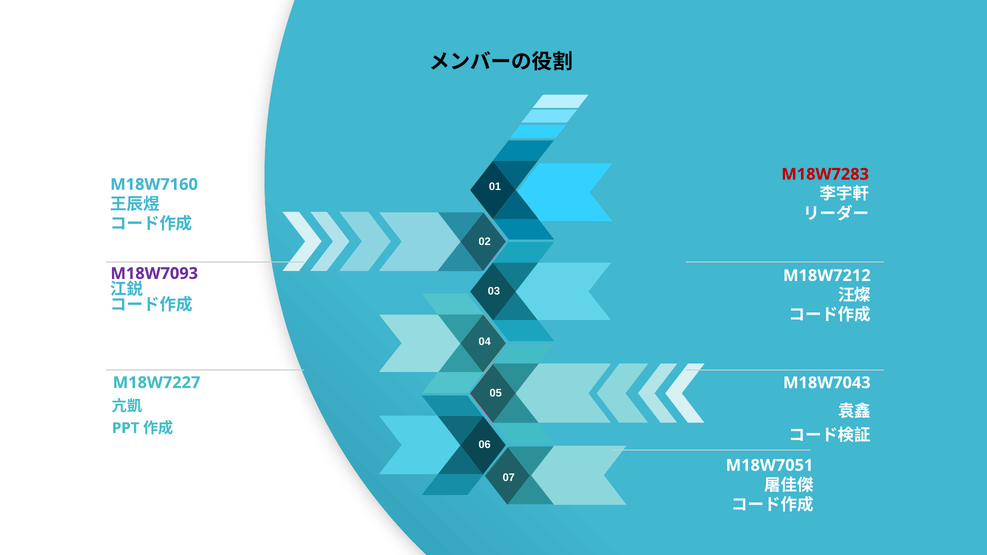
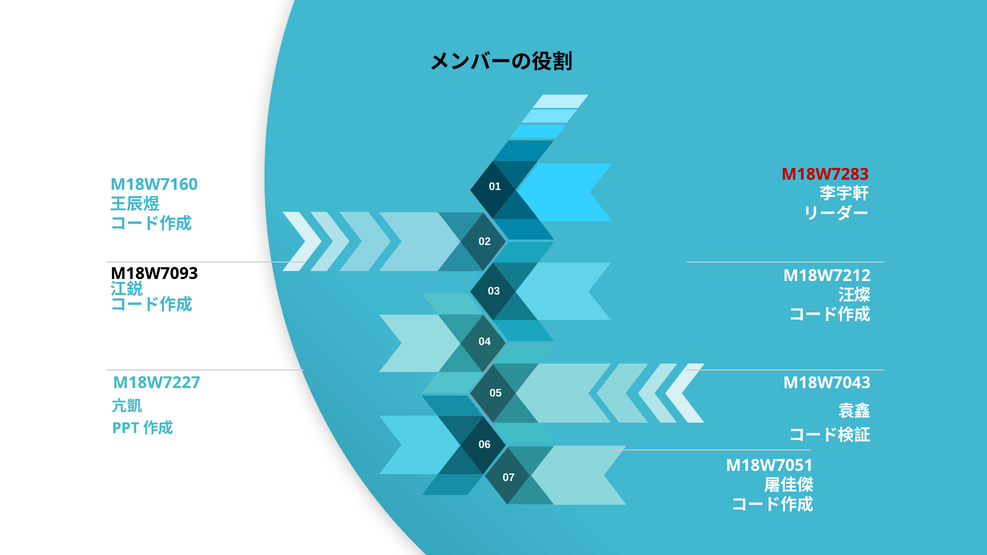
M18W7093 colour: purple -> black (154, 274)
